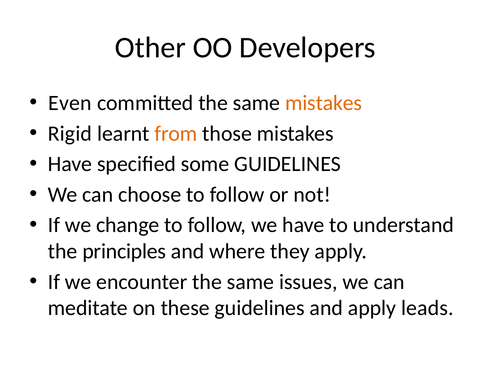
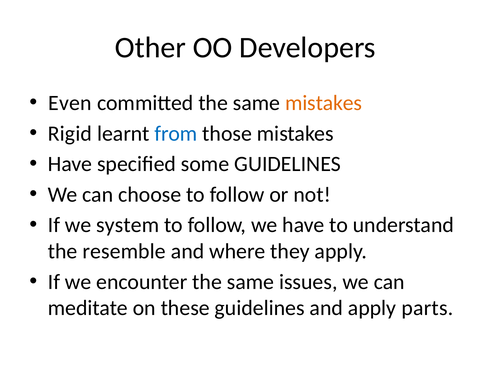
from colour: orange -> blue (176, 134)
change: change -> system (128, 225)
principles: principles -> resemble (124, 251)
leads: leads -> parts (427, 308)
